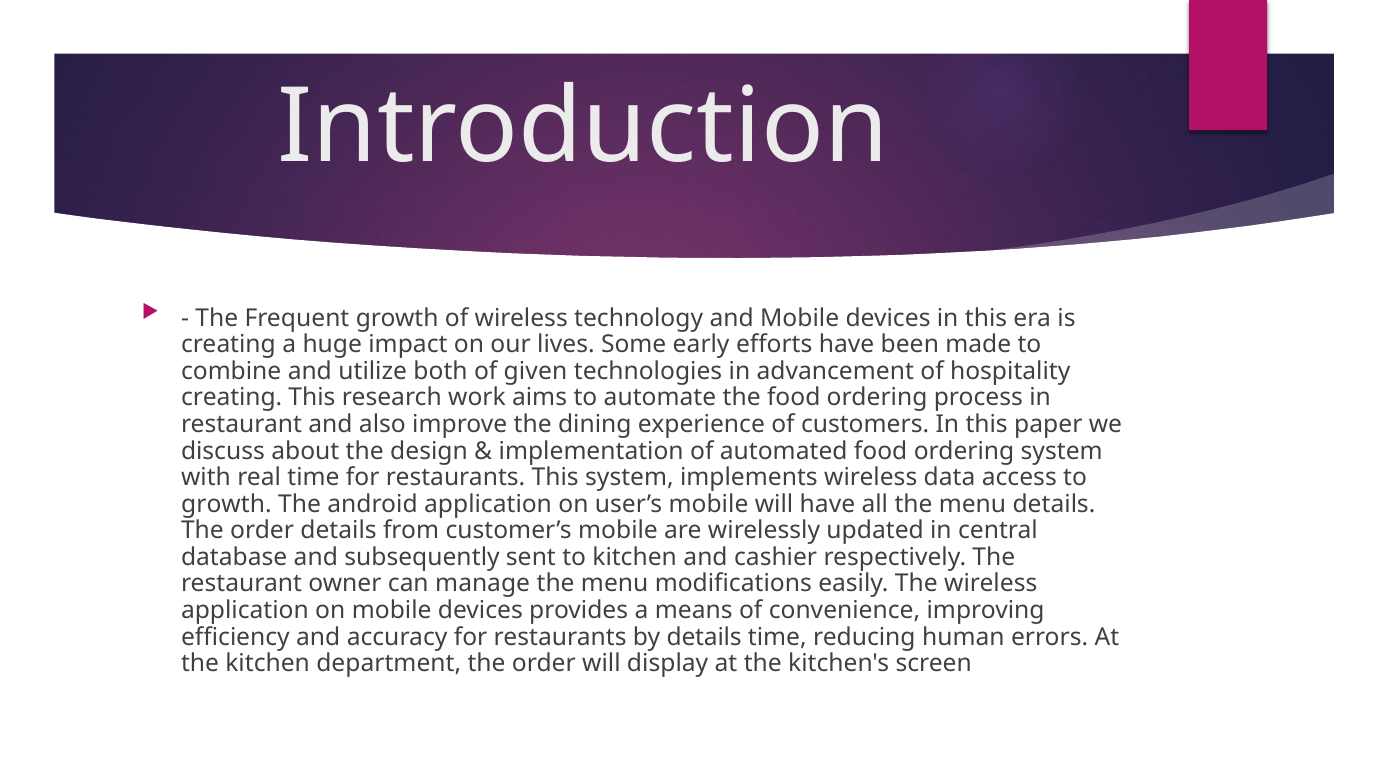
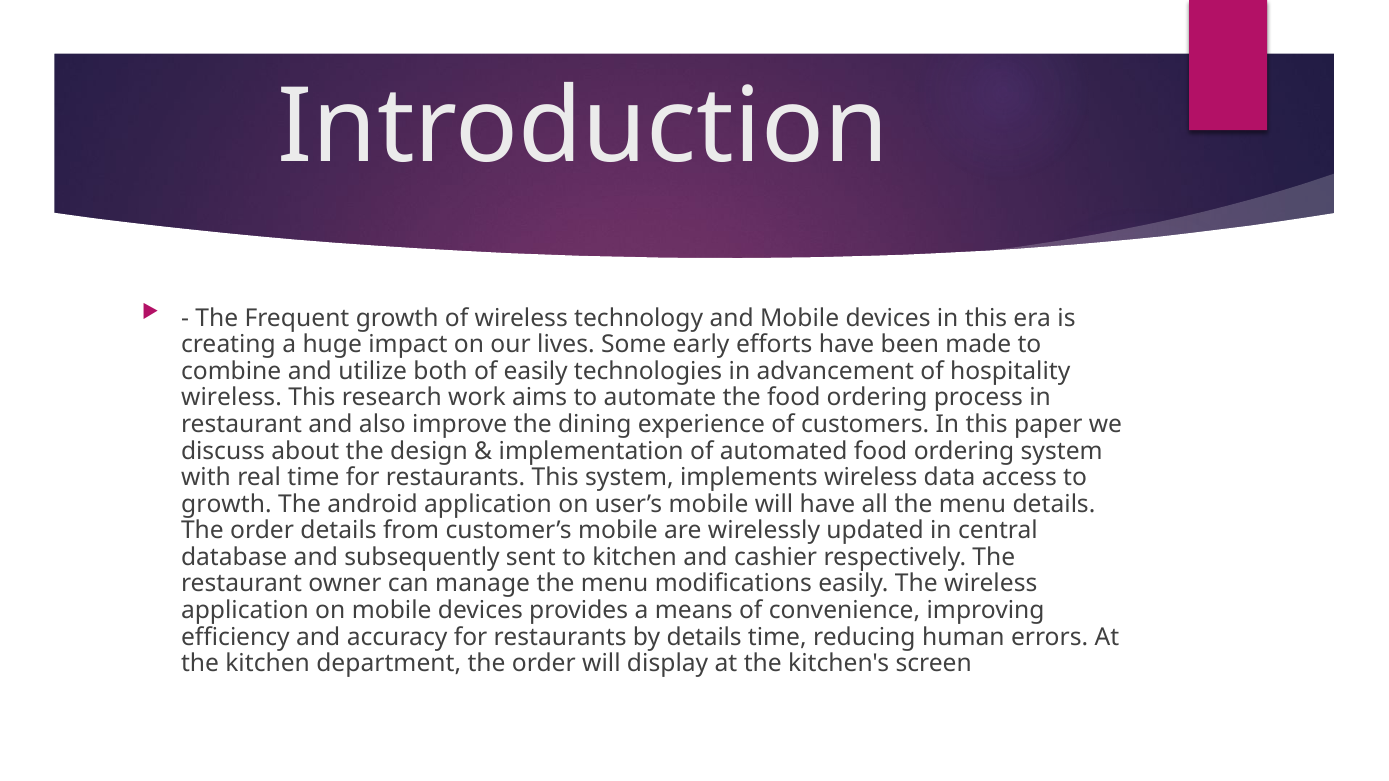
of given: given -> easily (536, 371)
creating: creating -> wireless (232, 398)
